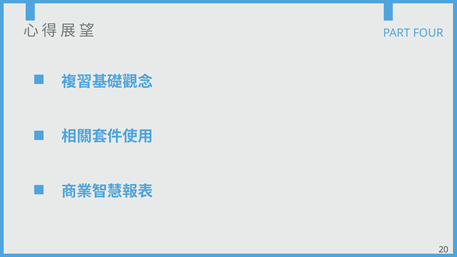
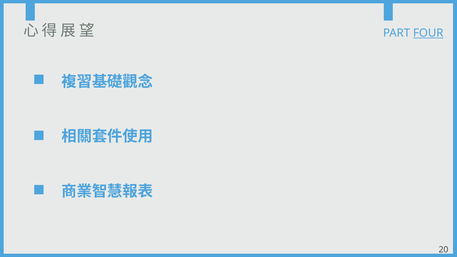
FOUR underline: none -> present (428, 33)
